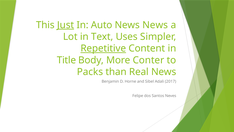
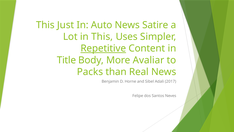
Just underline: present -> none (66, 25)
News News: News -> Satire (155, 25)
in Text: Text -> This (102, 37)
Conter: Conter -> Avaliar (148, 60)
